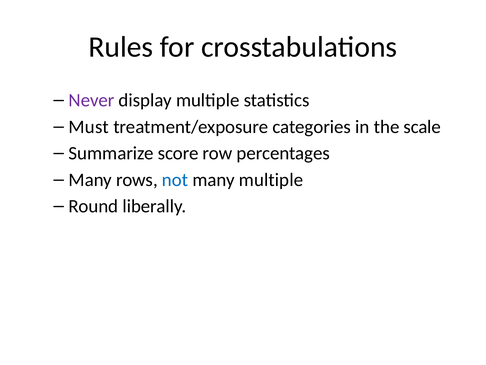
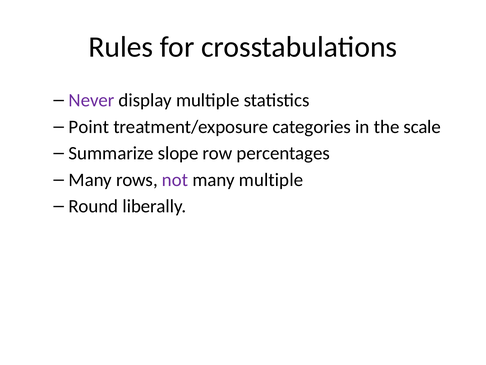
Must: Must -> Point (89, 127)
score: score -> slope (178, 153)
not colour: blue -> purple (175, 180)
